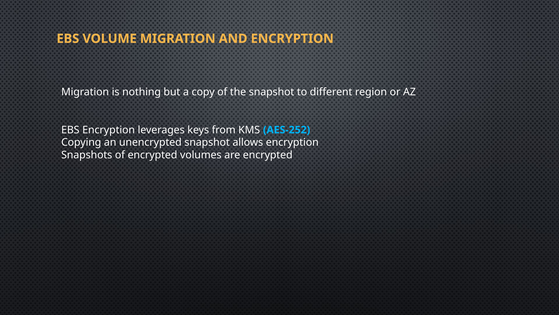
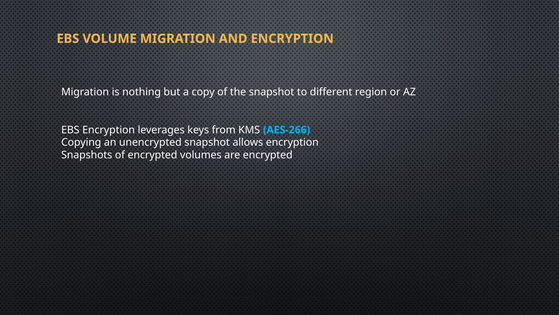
AES-252: AES-252 -> AES-266 (287, 130)
